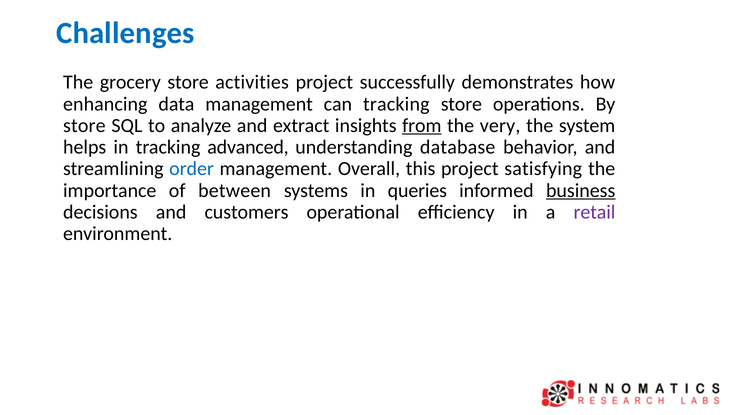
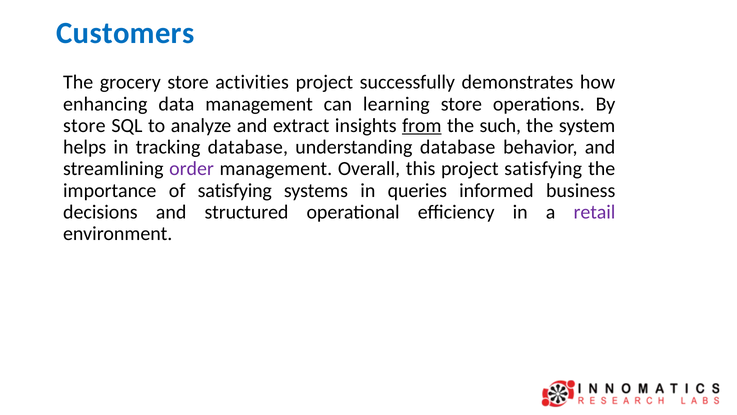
Challenges: Challenges -> Customers (125, 33)
can tracking: tracking -> learning (396, 104)
very: very -> such (500, 125)
tracking advanced: advanced -> database (248, 147)
order colour: blue -> purple (192, 169)
of between: between -> satisfying (235, 190)
business underline: present -> none (581, 190)
customers: customers -> structured (246, 212)
